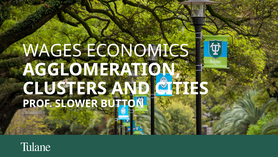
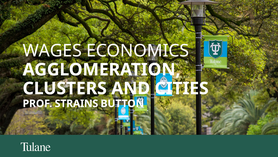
SLOWER: SLOWER -> STRAINS (76, 103)
